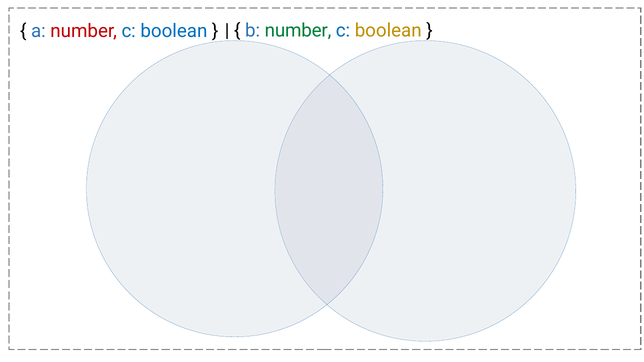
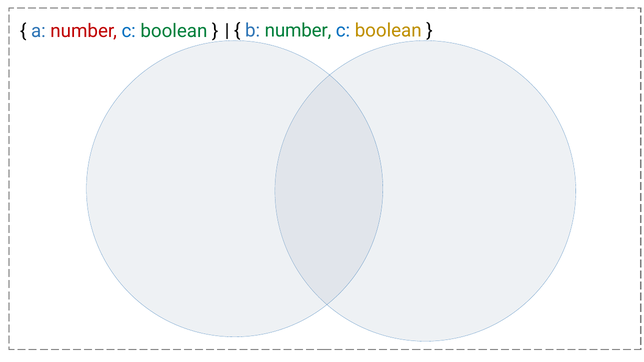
boolean colour: blue -> green (174, 31)
